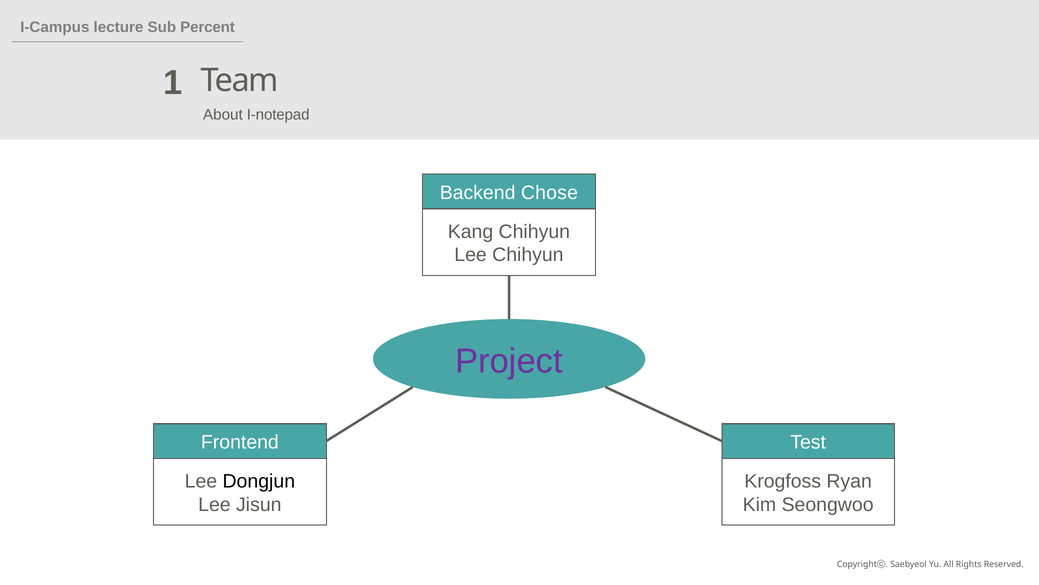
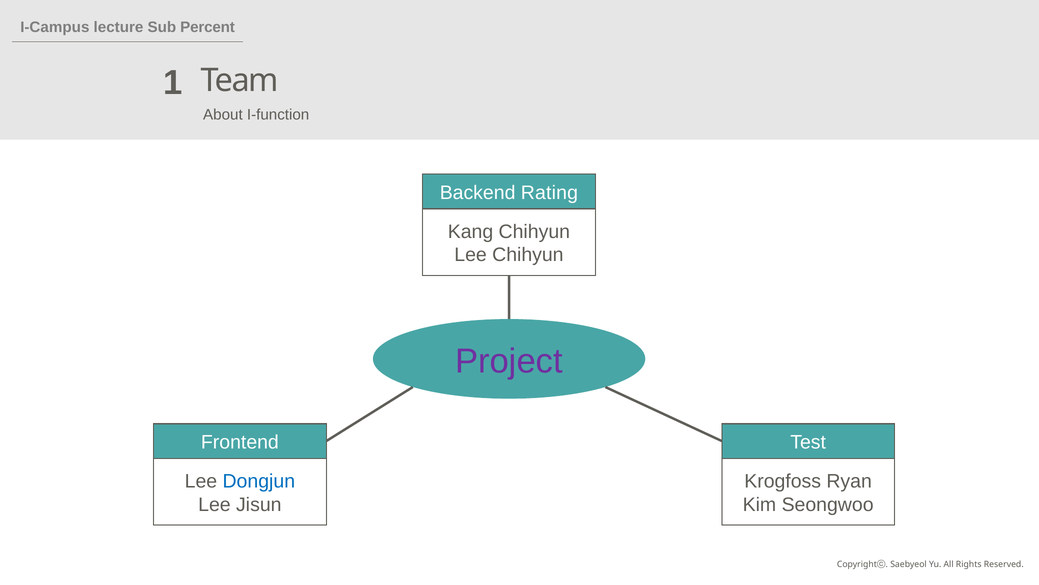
I-notepad: I-notepad -> I-function (278, 115)
Chose: Chose -> Rating (549, 193)
Dongjun colour: black -> blue (259, 481)
